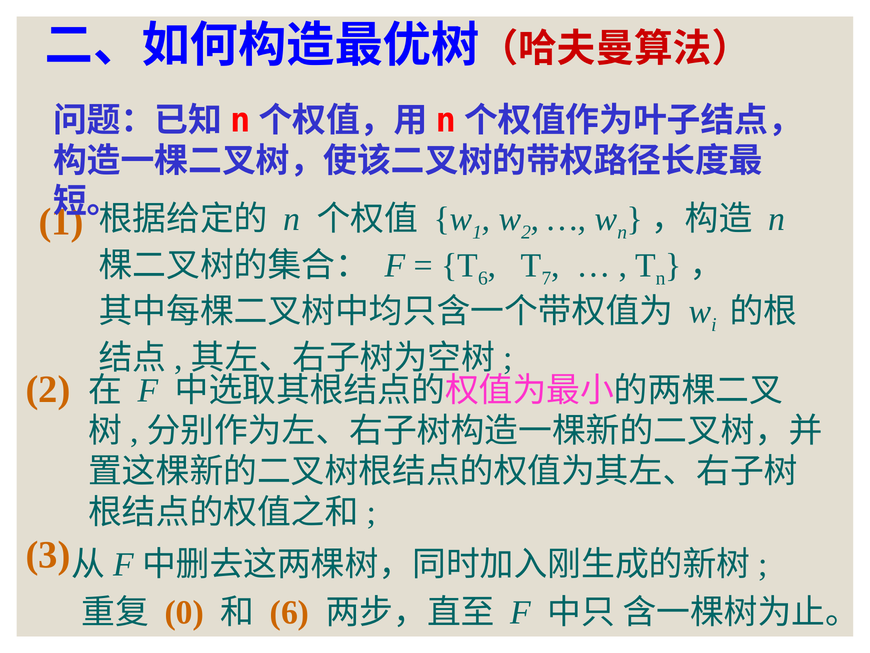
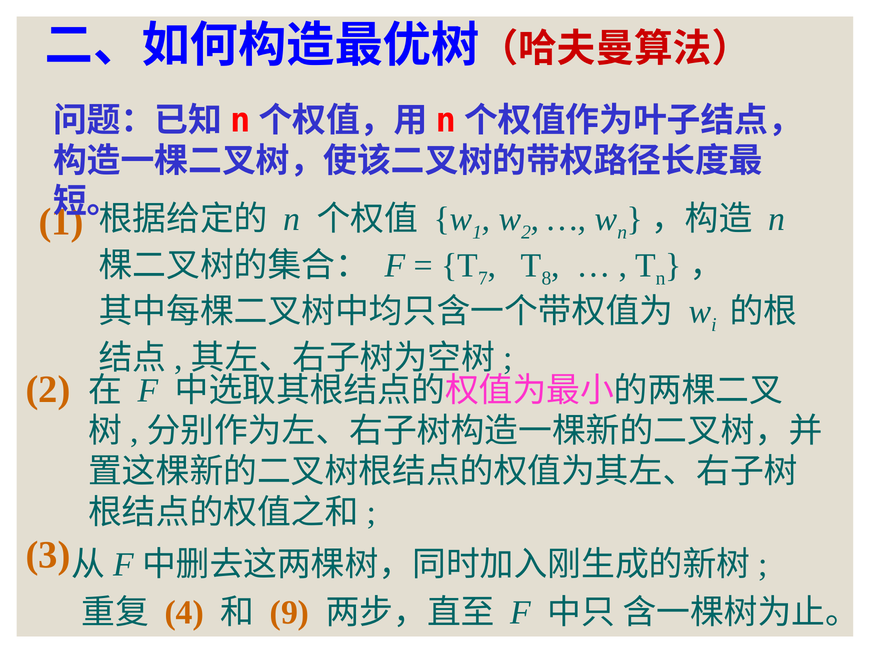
6: 6 -> 7 (483, 278)
7: 7 -> 8 (546, 278)
0: 0 -> 4 (184, 612)
6: 6 -> 9 (290, 612)
